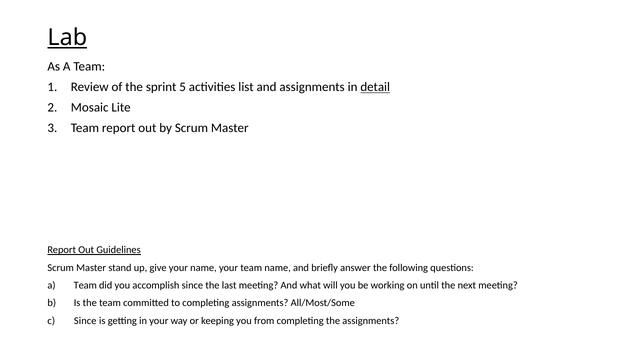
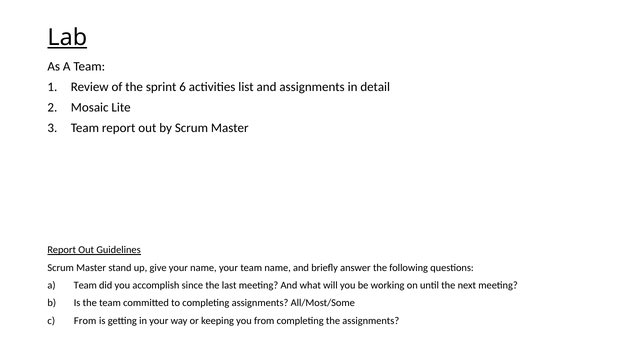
5: 5 -> 6 (183, 87)
detail underline: present -> none (375, 87)
Since: Since -> From (85, 321)
